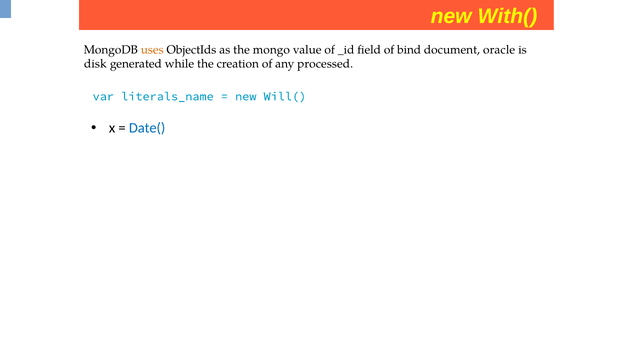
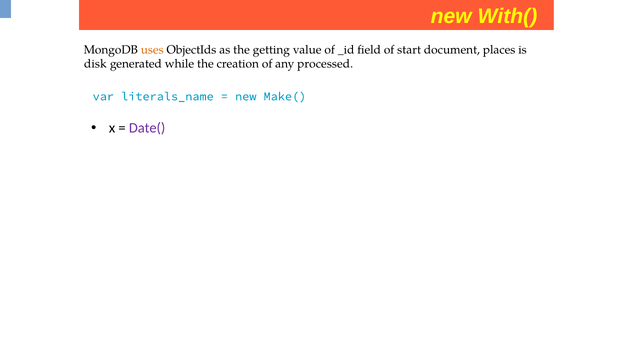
mongo: mongo -> getting (271, 50)
bind: bind -> start (409, 50)
oracle: oracle -> places (499, 50)
Will(: Will( -> Make( (285, 96)
Date( colour: blue -> purple (147, 128)
